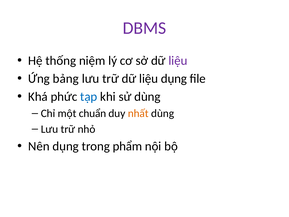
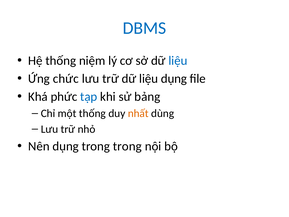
DBMS colour: purple -> blue (144, 28)
liệu colour: purple -> blue (178, 61)
bảng: bảng -> chức (66, 79)
sử dùng: dùng -> bảng (147, 97)
một chuẩn: chuẩn -> thống (92, 113)
trong phẩm: phẩm -> trong (127, 146)
